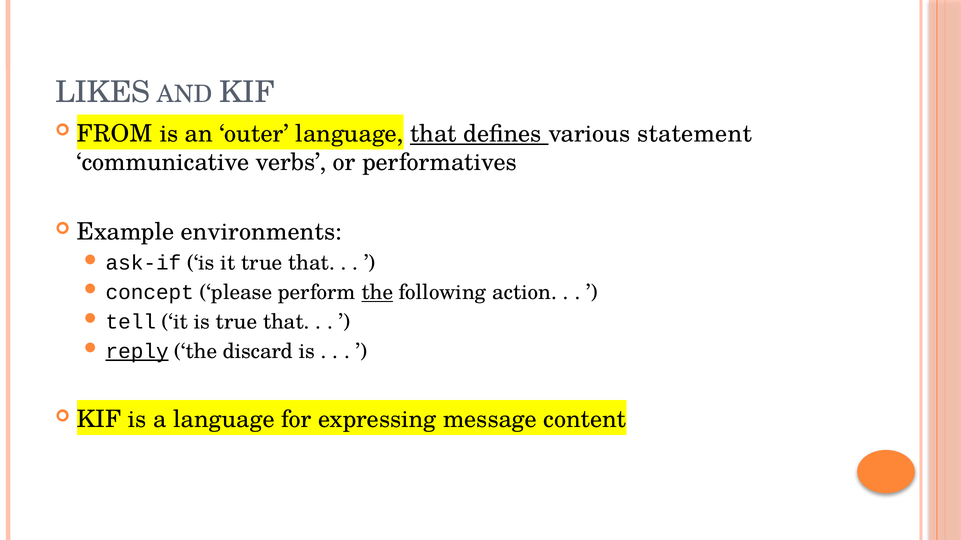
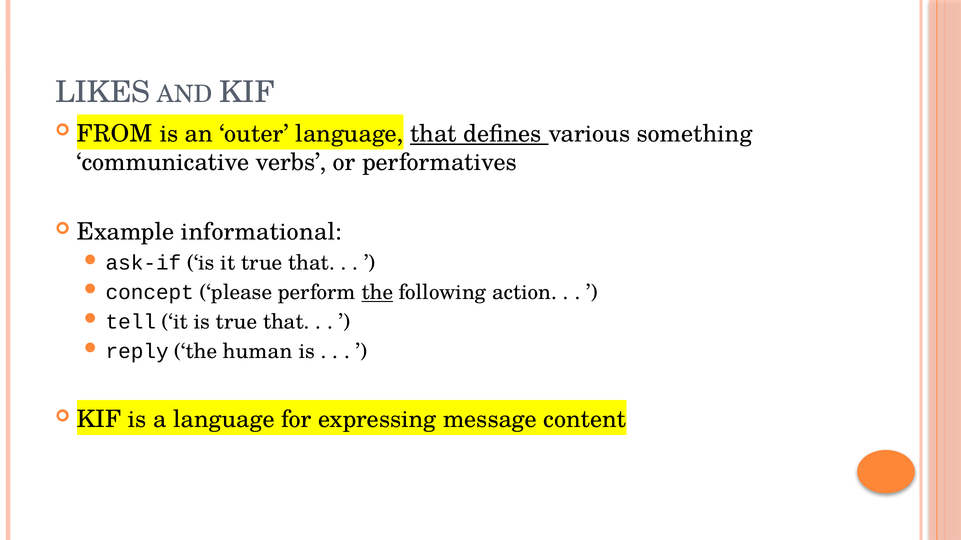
statement: statement -> something (695, 134)
environments: environments -> informational (261, 232)
reply underline: present -> none (137, 352)
discard: discard -> human (258, 352)
